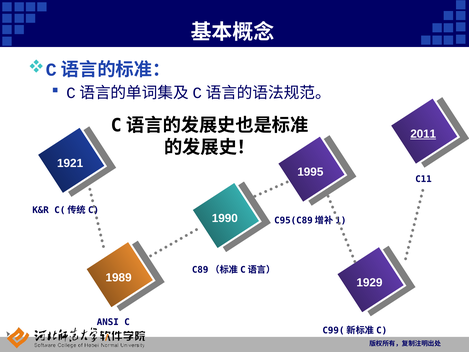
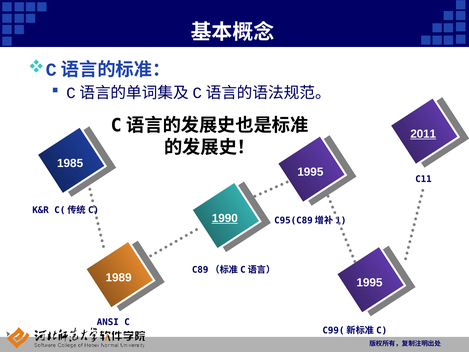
1921: 1921 -> 1985 (70, 163)
1990 underline: none -> present (225, 218)
1929: 1929 -> 1995 (369, 282)
